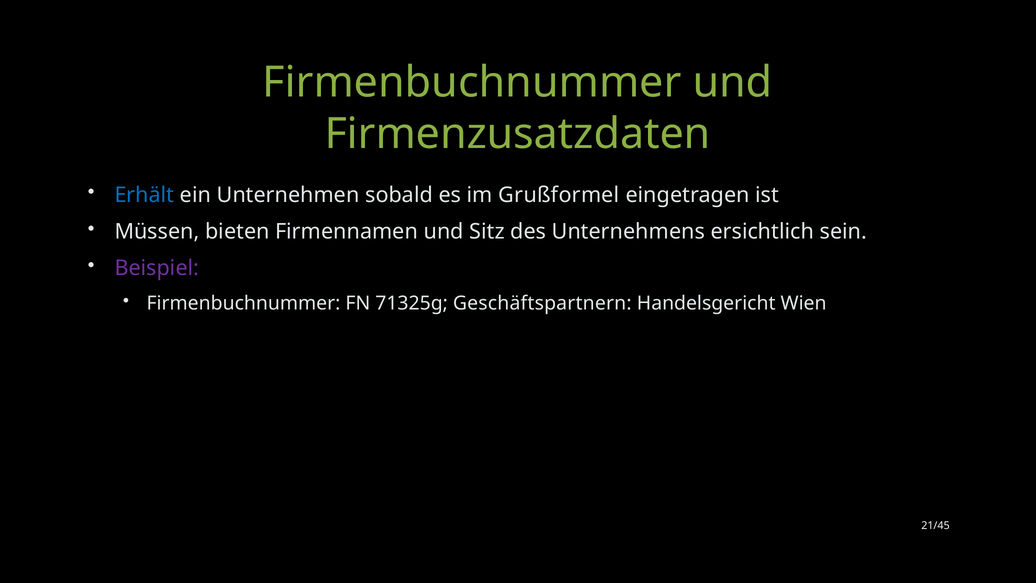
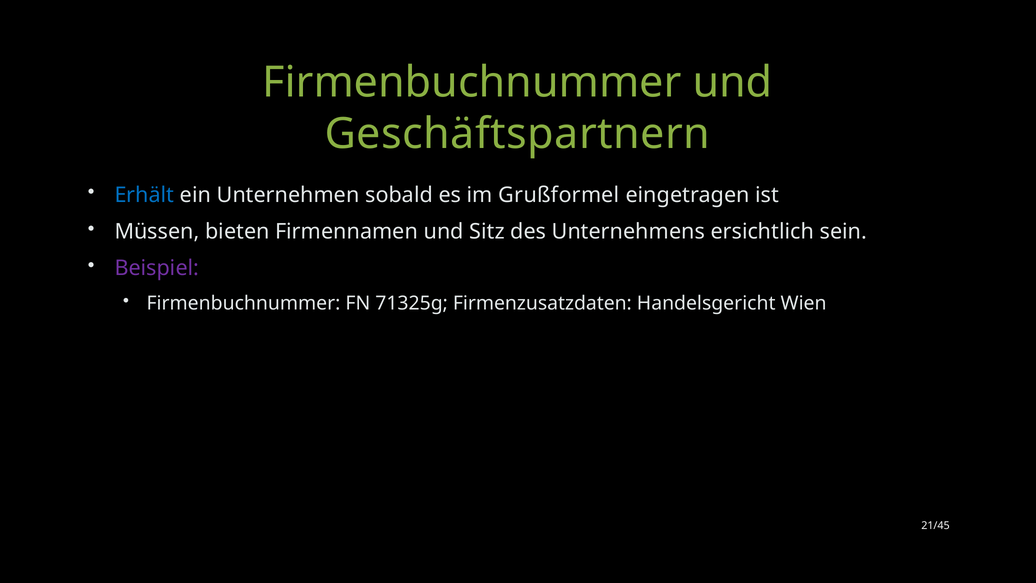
Firmenzusatzdaten: Firmenzusatzdaten -> Geschäftspartnern (517, 134)
Geschäftspartnern: Geschäftspartnern -> Firmenzusatzdaten (542, 303)
